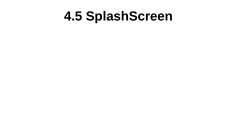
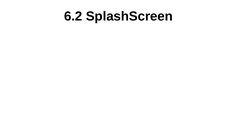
4.5: 4.5 -> 6.2 (73, 16)
